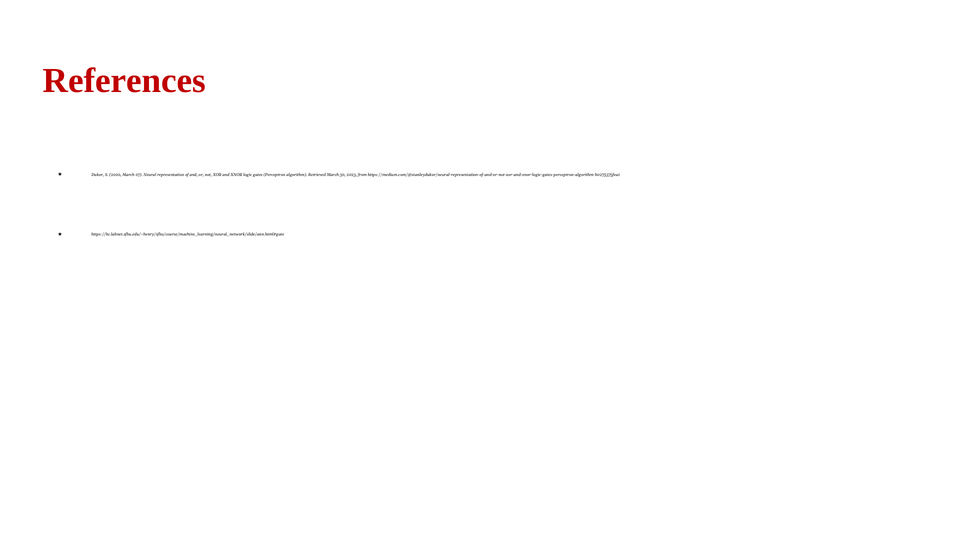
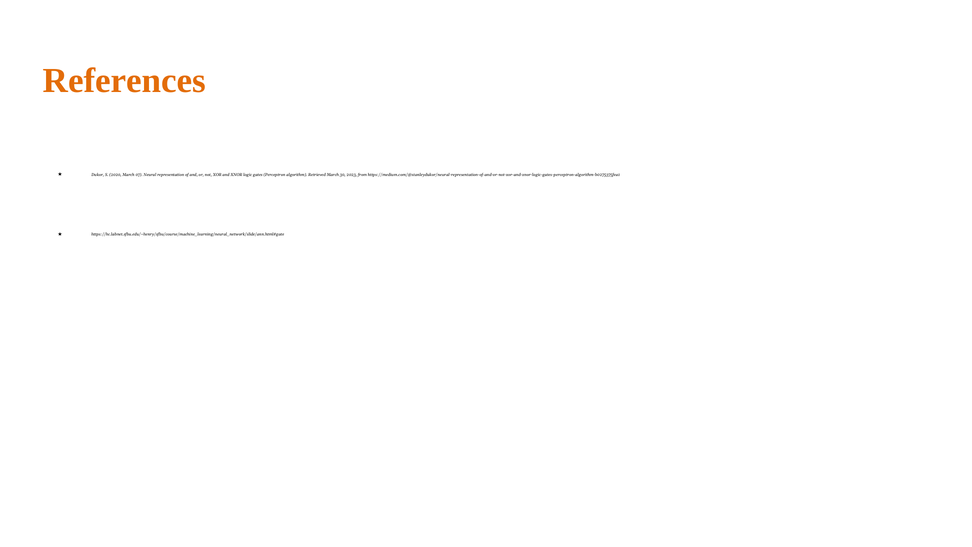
References colour: red -> orange (124, 81)
